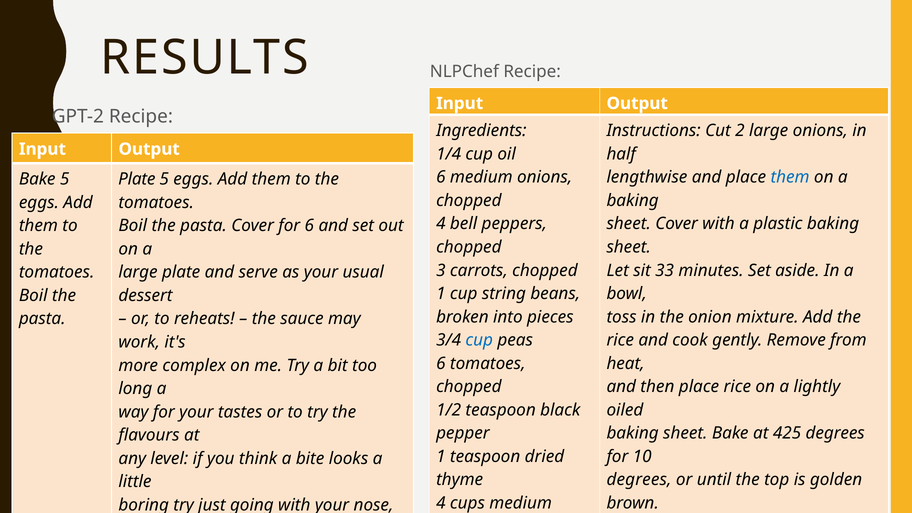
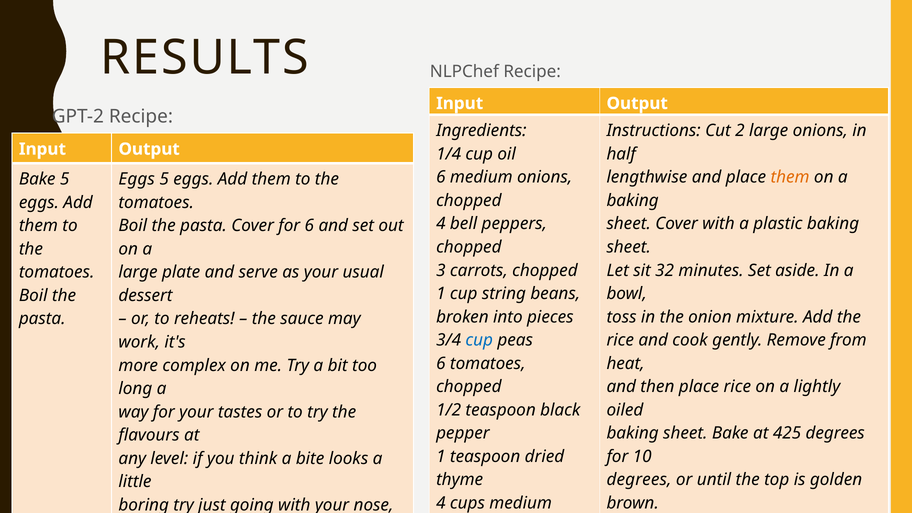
them colour: blue -> orange (790, 177)
Plate: Plate -> Eggs (137, 179)
33: 33 -> 32 (665, 270)
